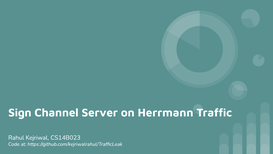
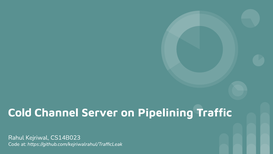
Sign: Sign -> Cold (20, 112)
Herrmann: Herrmann -> Pipelining (166, 112)
